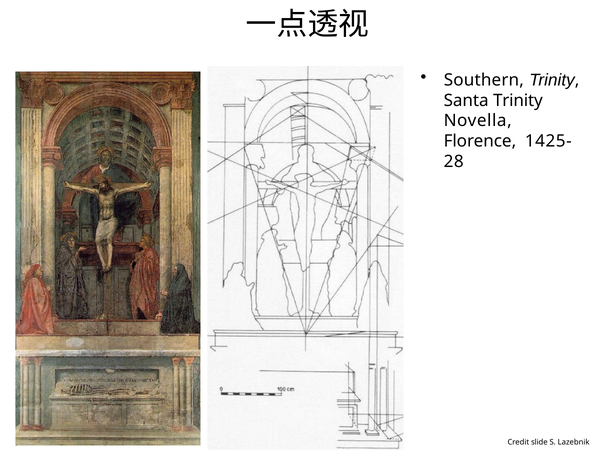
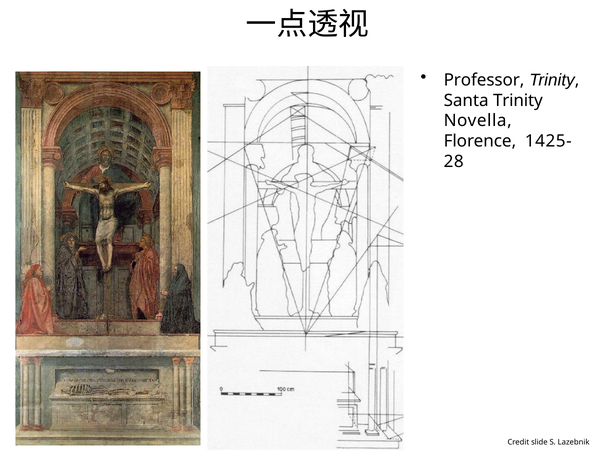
Southern: Southern -> Professor (484, 80)
